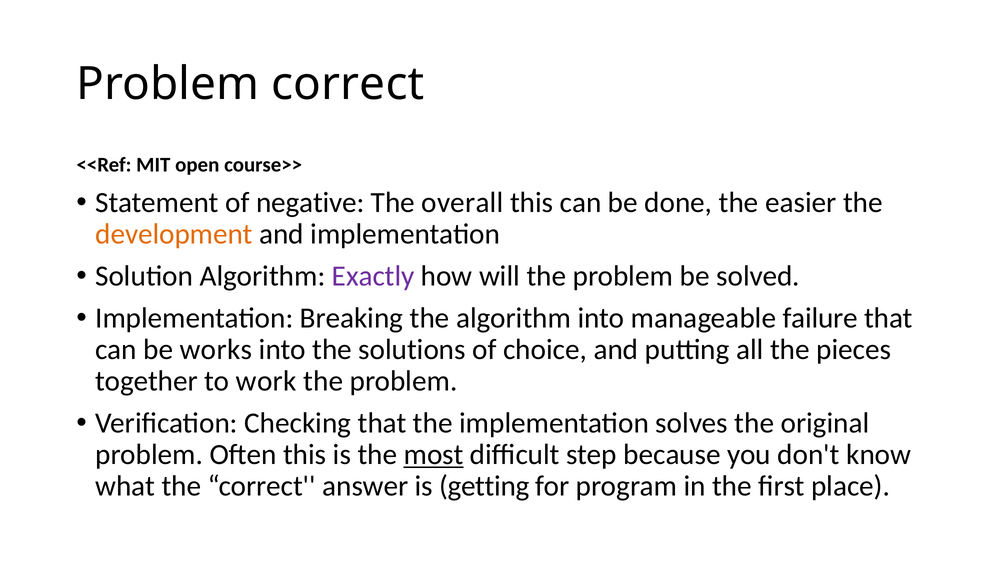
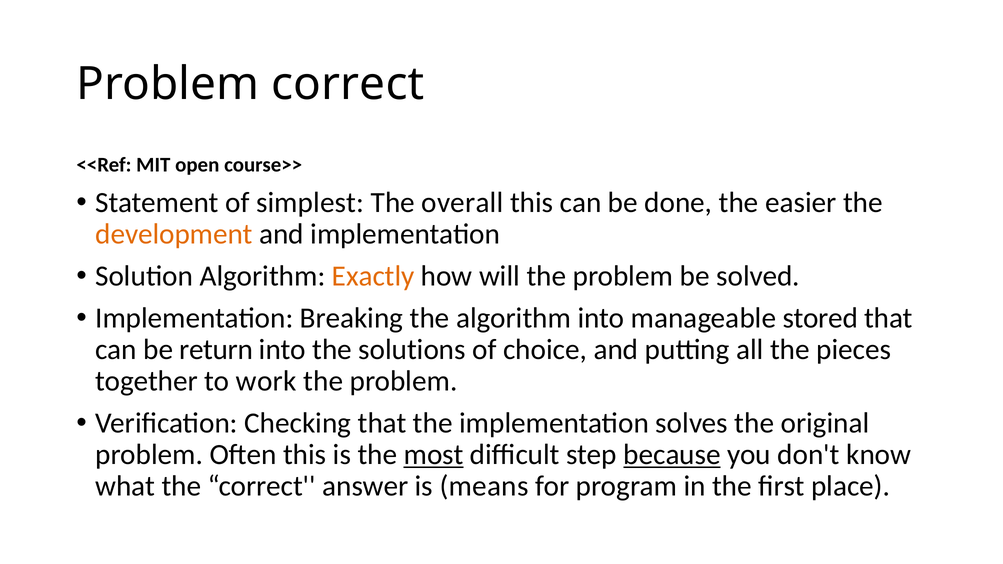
negative: negative -> simplest (310, 203)
Exactly colour: purple -> orange (373, 276)
failure: failure -> stored (820, 318)
works: works -> return (216, 350)
because underline: none -> present (672, 455)
getting: getting -> means (484, 486)
